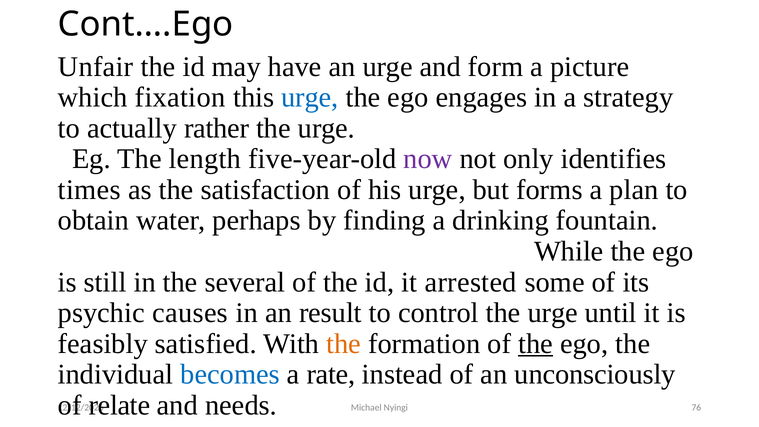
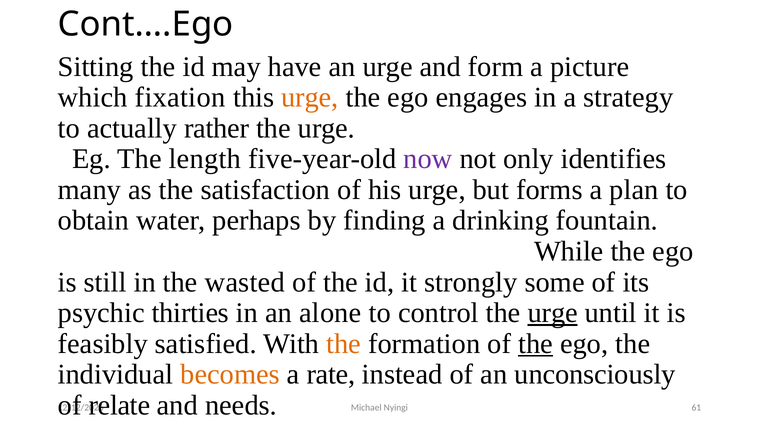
Unfair: Unfair -> Sitting (96, 67)
urge colour: blue -> orange (310, 98)
times: times -> many (89, 190)
several: several -> wasted (245, 282)
arrested: arrested -> strongly (471, 282)
causes: causes -> thirties (190, 313)
result: result -> alone (330, 313)
urge underline: none -> present (553, 313)
becomes colour: blue -> orange (230, 374)
76: 76 -> 61 (696, 408)
